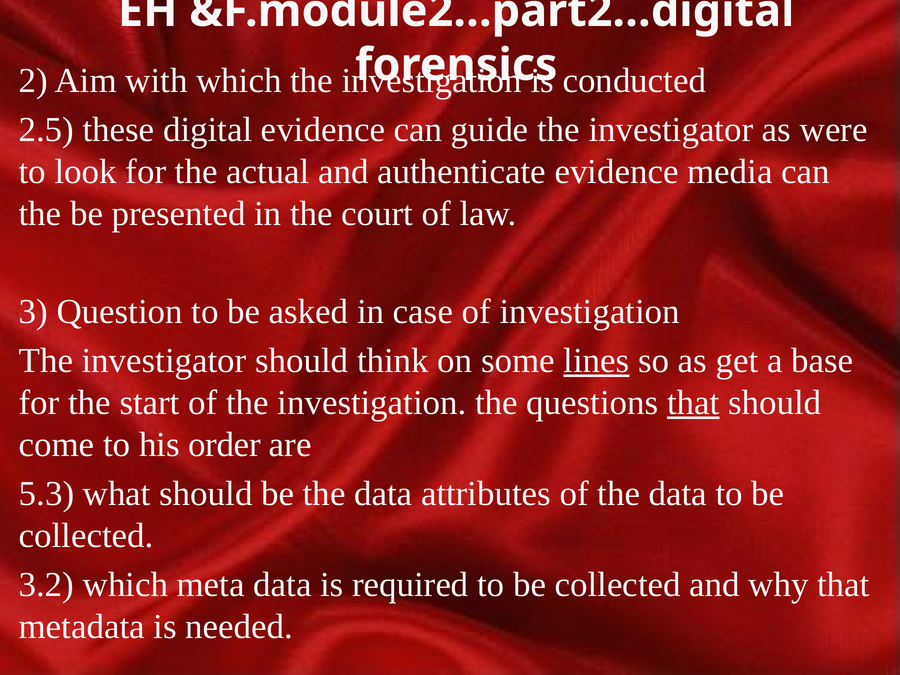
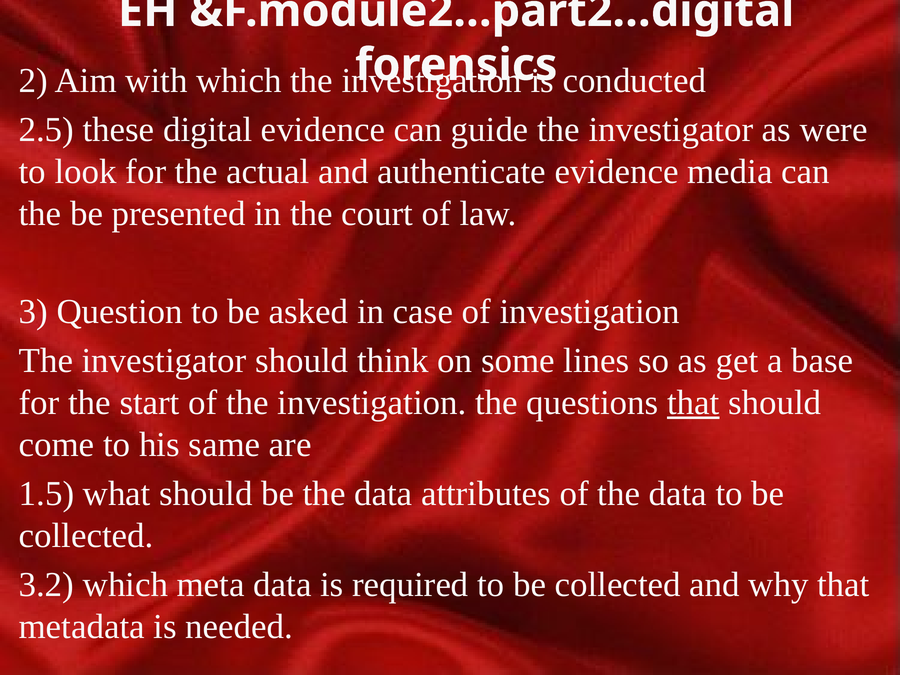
lines underline: present -> none (596, 361)
order: order -> same (224, 445)
5.3: 5.3 -> 1.5 (47, 494)
